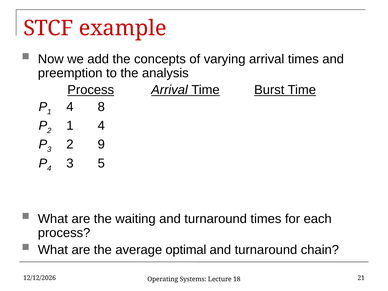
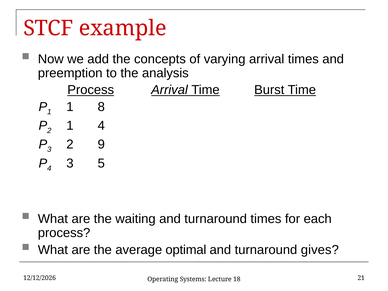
4: 4 -> 1 (70, 107)
chain: chain -> gives (320, 250)
